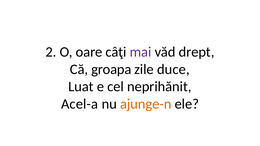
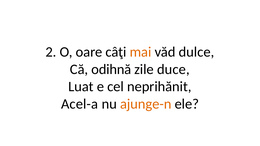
mai colour: purple -> orange (141, 52)
drept: drept -> dulce (197, 52)
groapa: groapa -> odihnă (111, 69)
